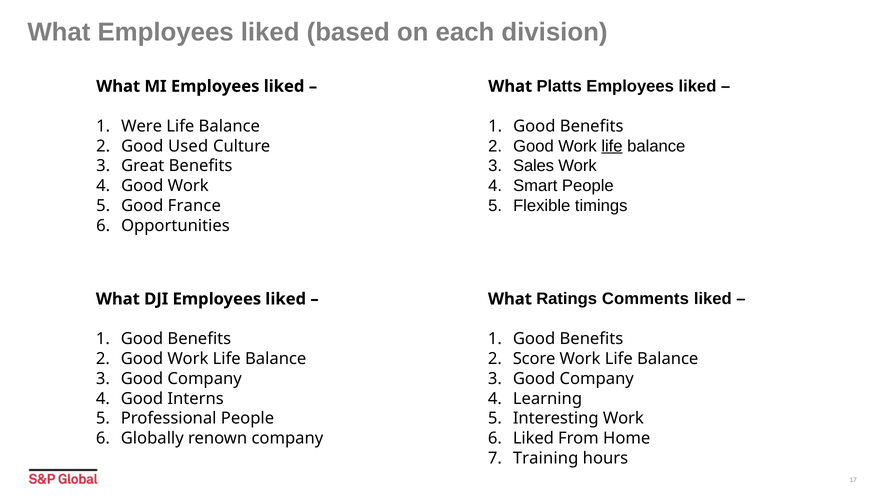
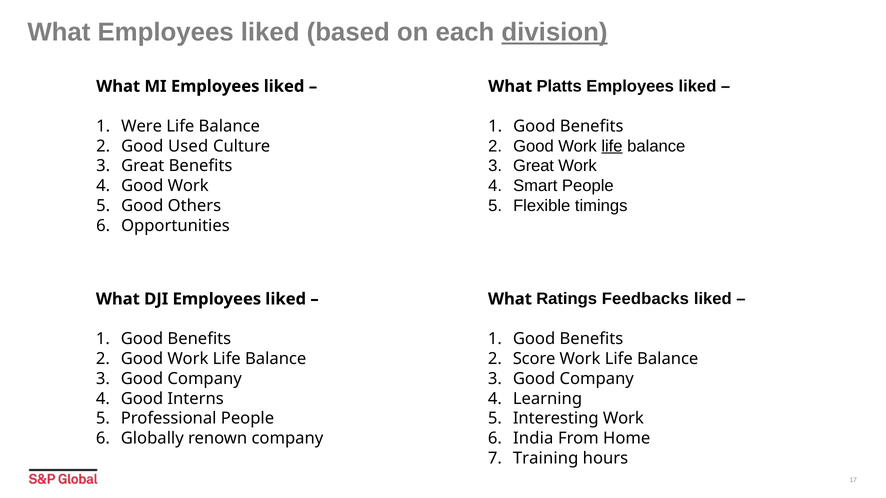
division underline: none -> present (554, 32)
Sales: Sales -> Great (534, 166)
France: France -> Others (194, 206)
Comments: Comments -> Feedbacks (645, 299)
Liked: Liked -> India (533, 439)
